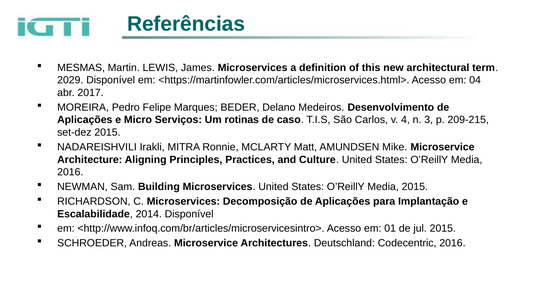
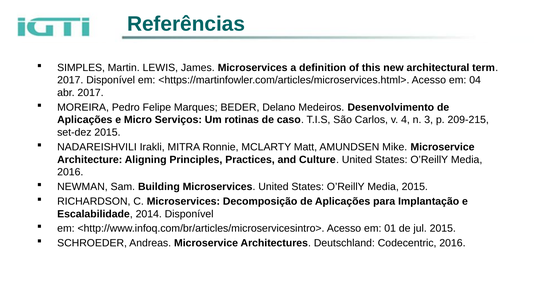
MESMAS: MESMAS -> SIMPLES (81, 68)
2029: 2029 -> 2017 (70, 80)
